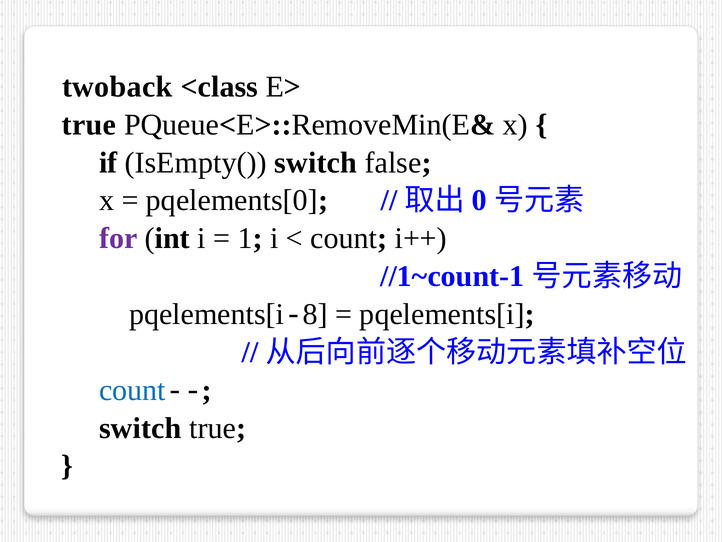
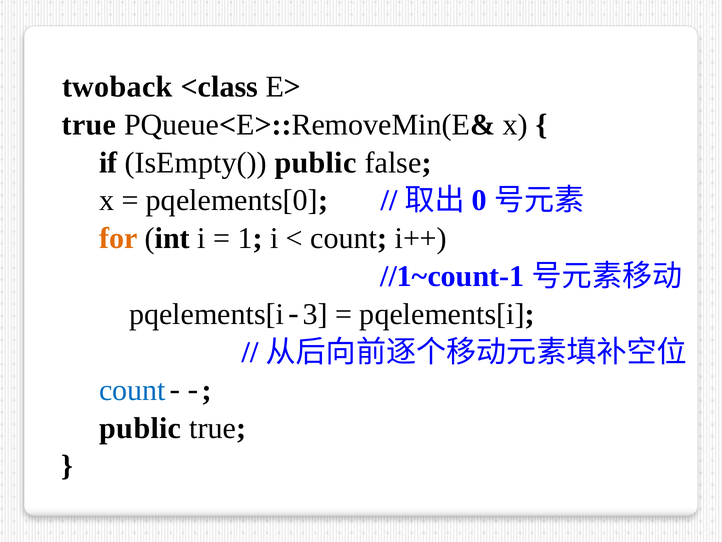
IsEmpty( switch: switch -> public (316, 162)
for colour: purple -> orange (118, 238)
8: 8 -> 3 (315, 314)
switch: switch -> public (140, 428)
